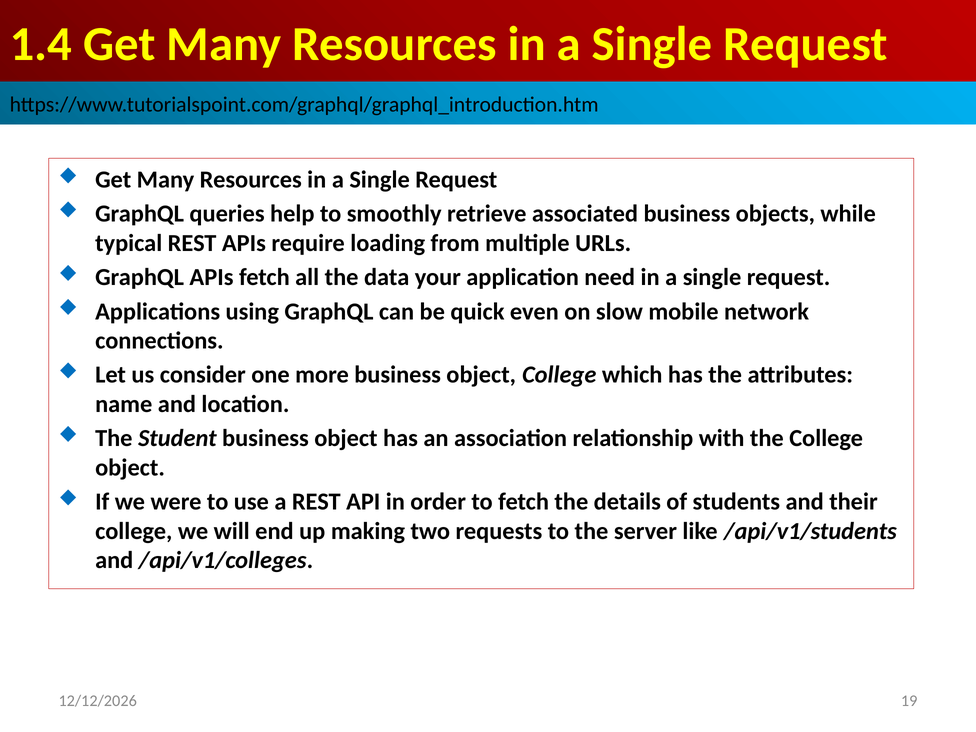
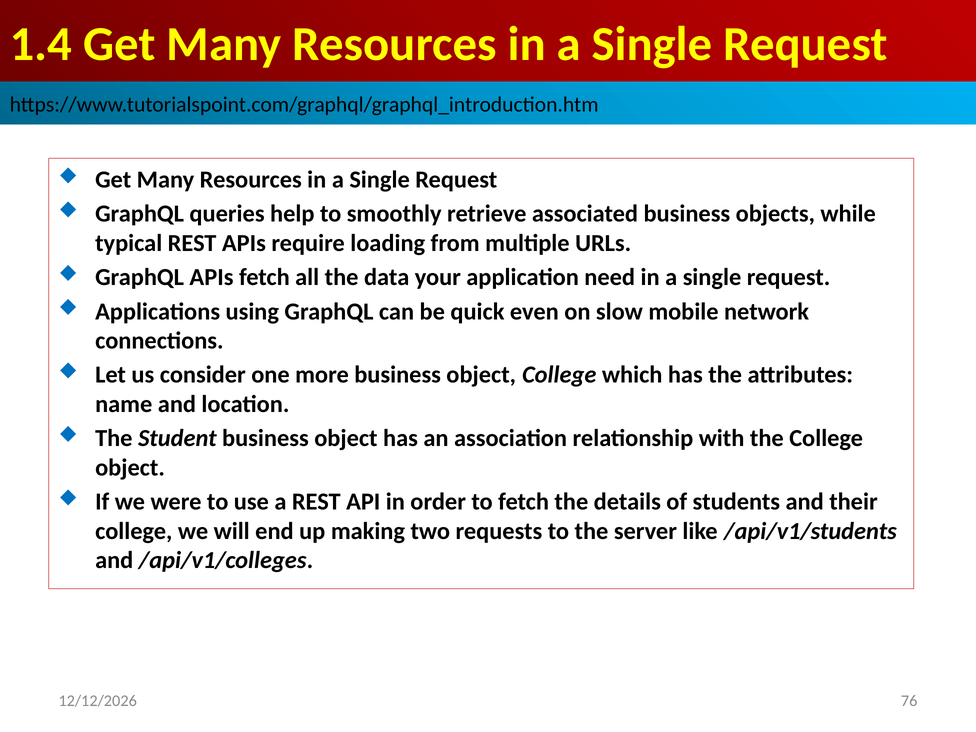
19: 19 -> 76 (909, 701)
